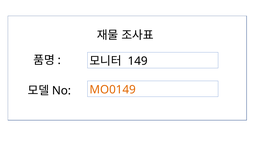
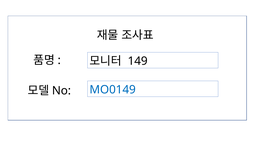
MO0149 colour: orange -> blue (113, 90)
